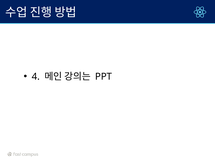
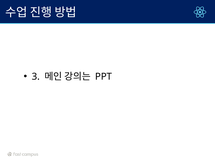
4: 4 -> 3 (36, 76)
